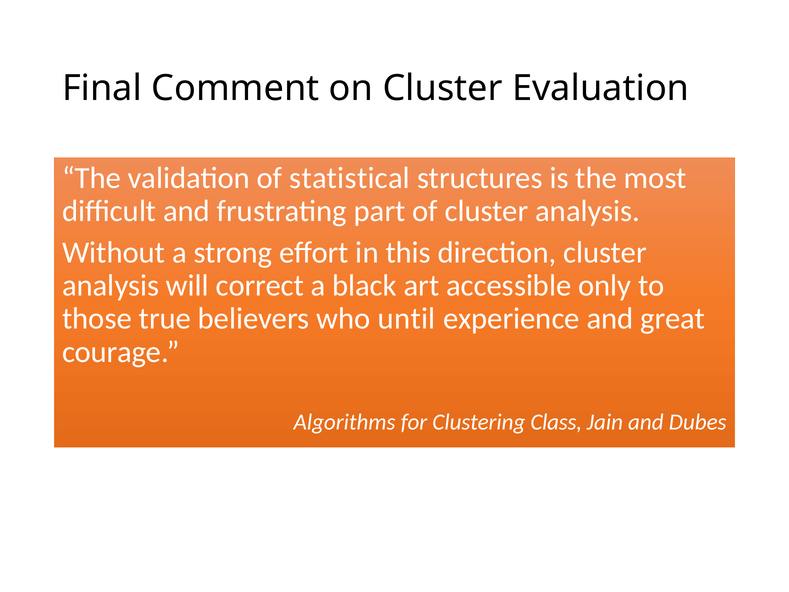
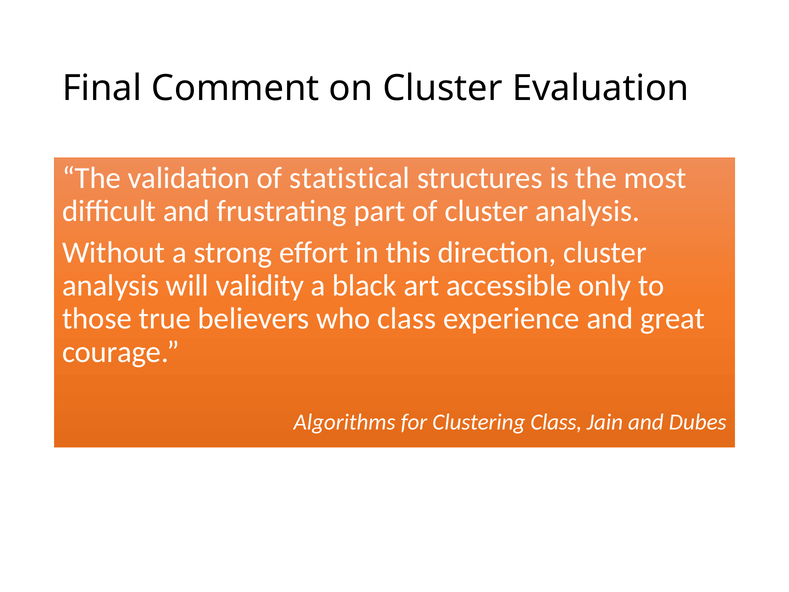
correct: correct -> validity (260, 286)
who until: until -> class (407, 319)
